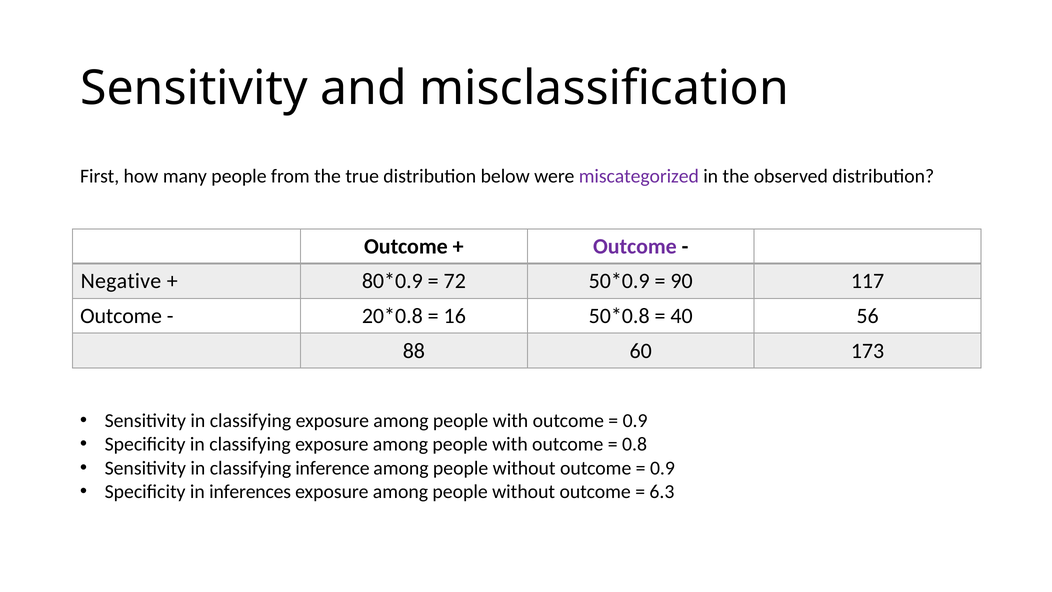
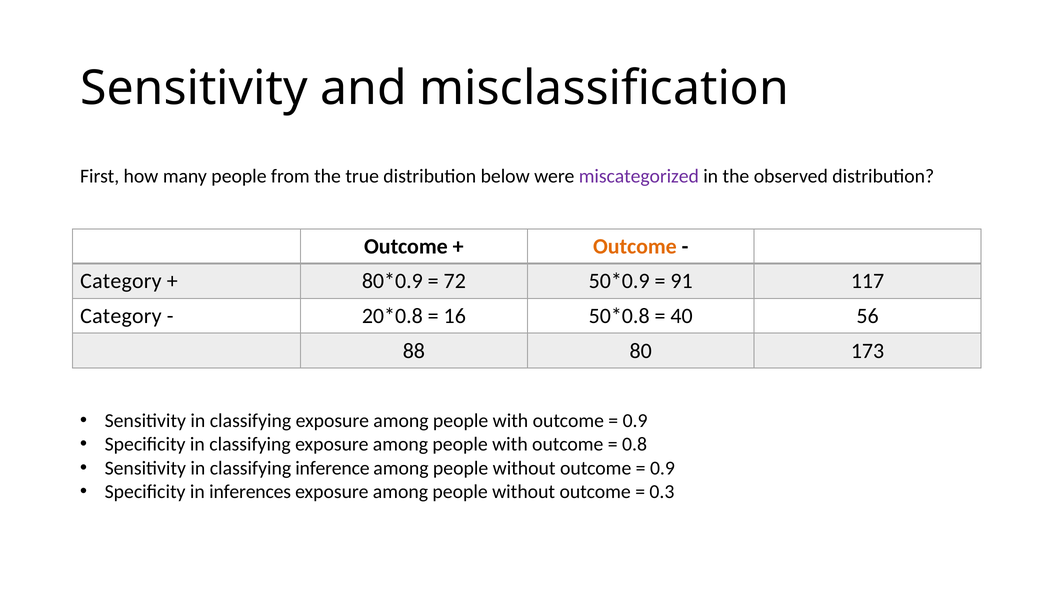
Outcome colour: purple -> orange (635, 246)
Negative: Negative -> Category (121, 281)
90: 90 -> 91 (682, 281)
Outcome: Outcome -> Category (121, 316)
60: 60 -> 80 (641, 351)
6.3: 6.3 -> 0.3 (662, 492)
